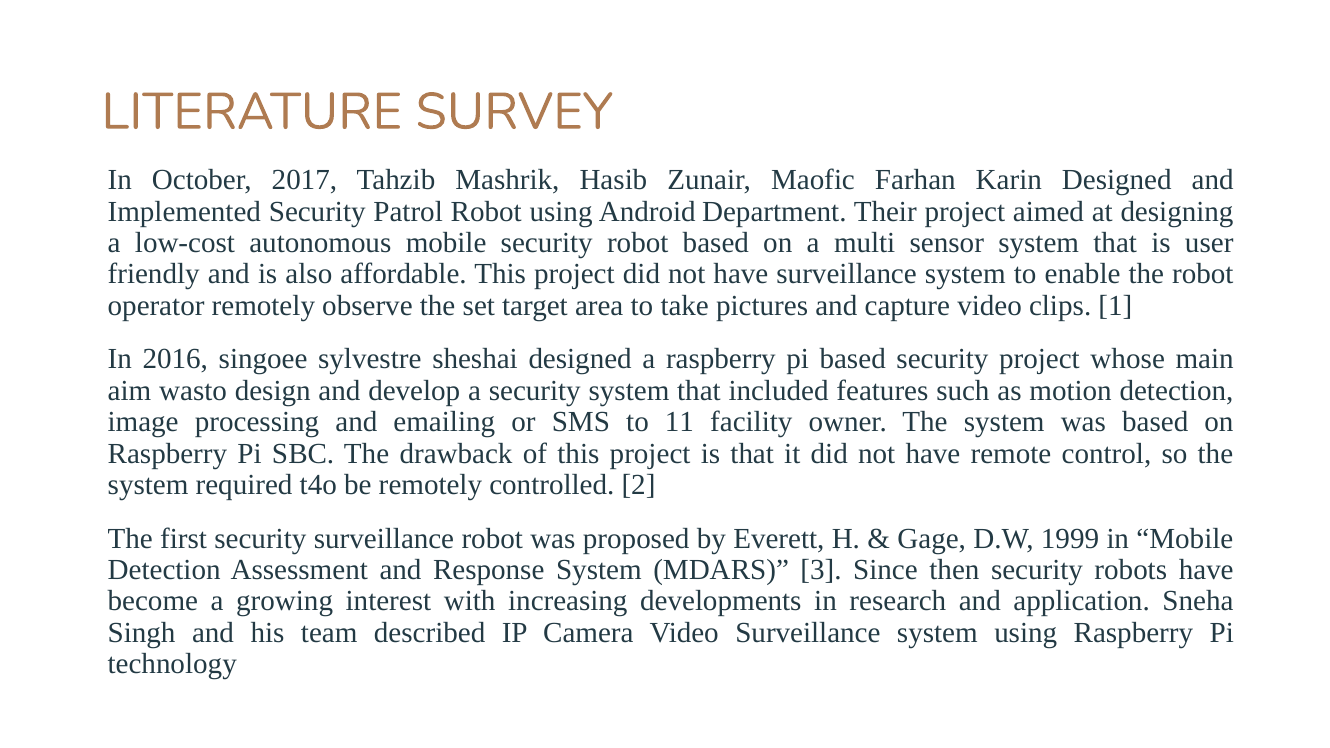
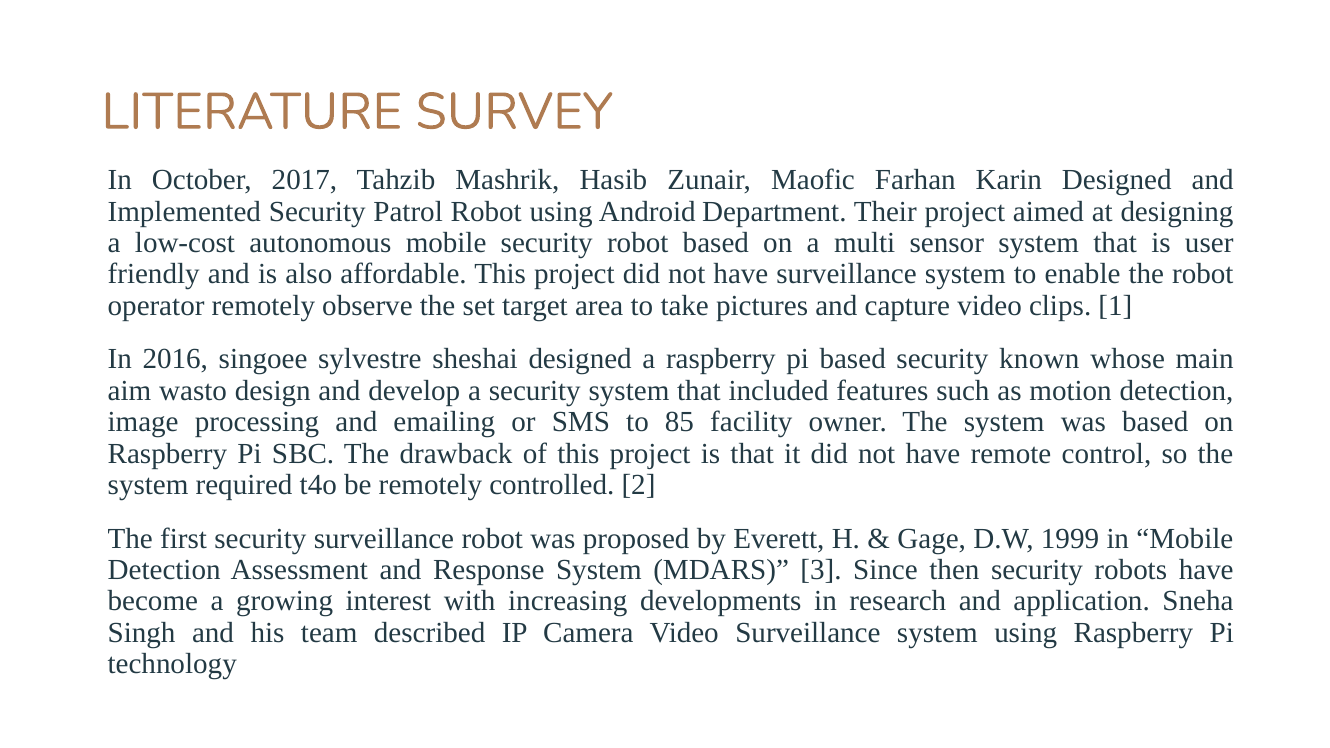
security project: project -> known (1039, 359)
11: 11 -> 85 (679, 422)
